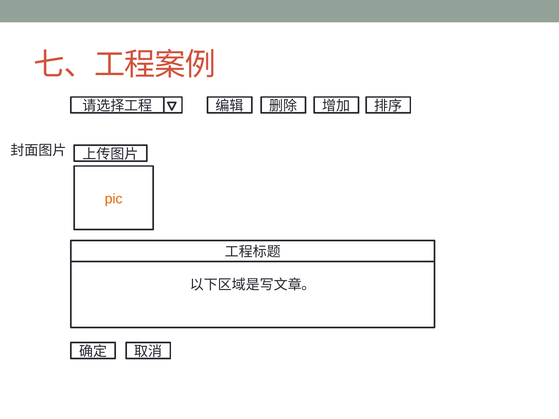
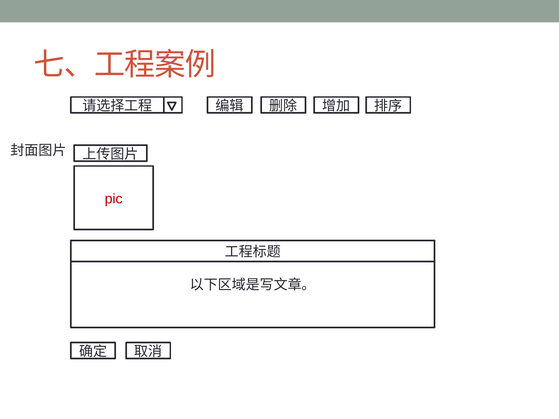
pic colour: orange -> red (114, 199)
